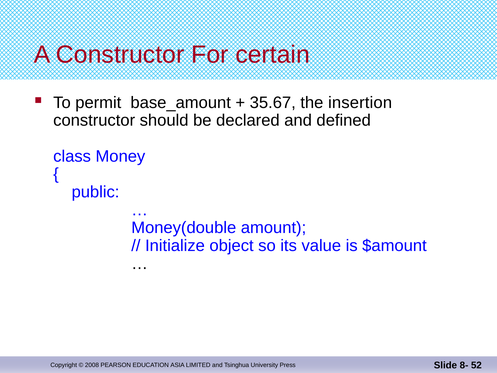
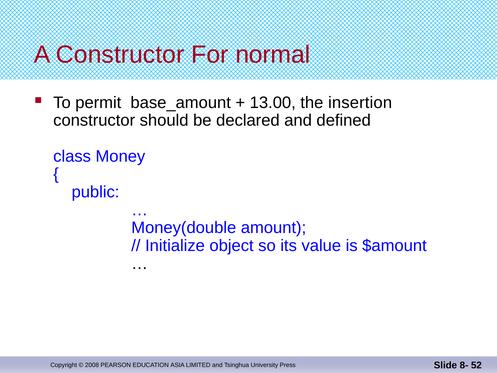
certain: certain -> normal (273, 55)
35.67: 35.67 -> 13.00 (273, 102)
